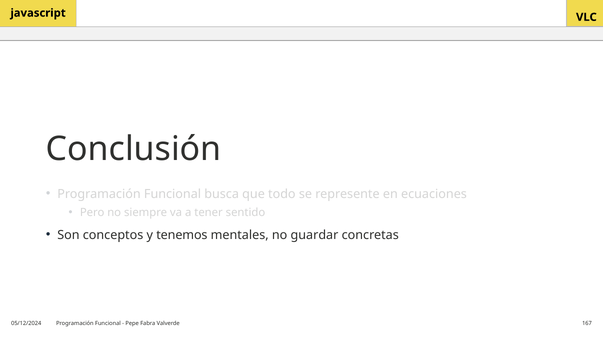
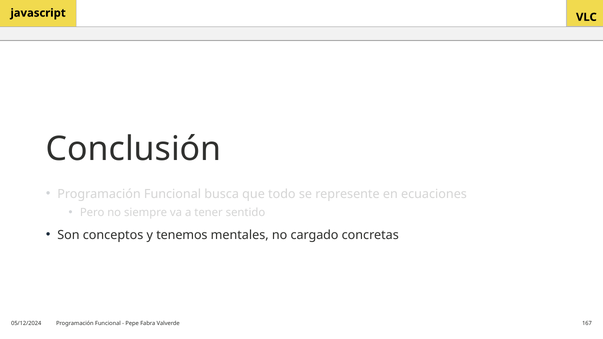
guardar: guardar -> cargado (315, 235)
